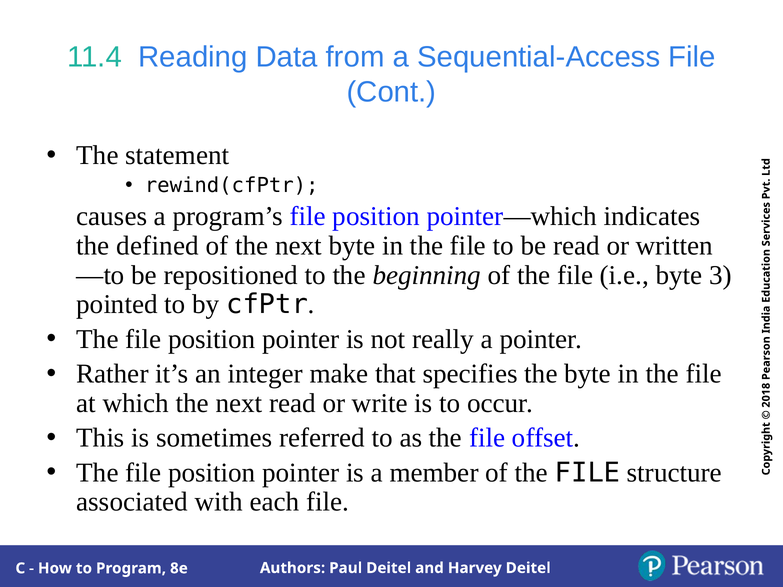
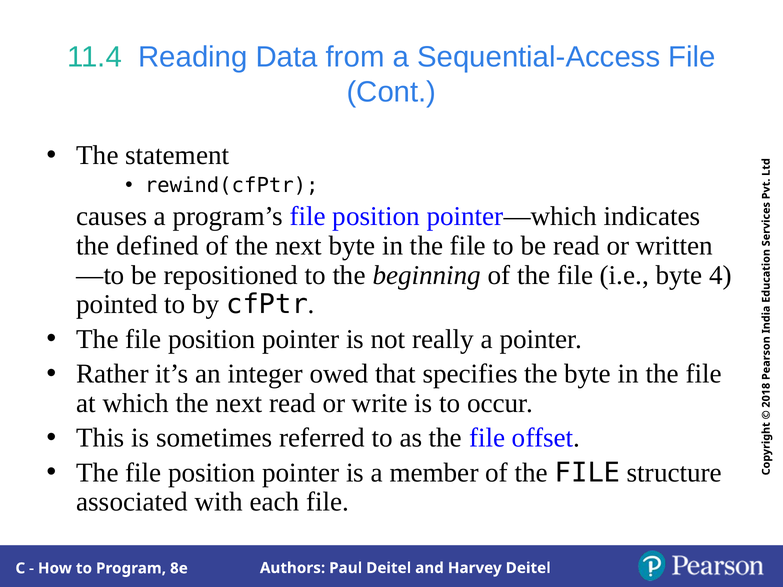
3: 3 -> 4 (720, 275)
make: make -> owed (339, 374)
